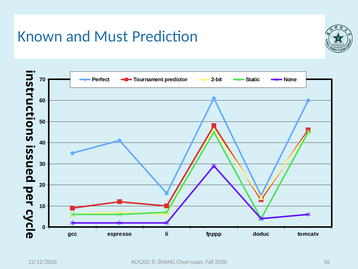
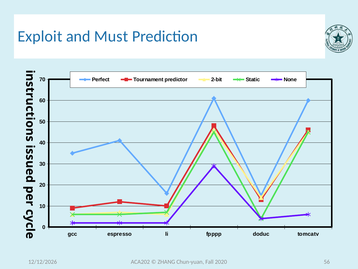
Known: Known -> Exploit (40, 36)
